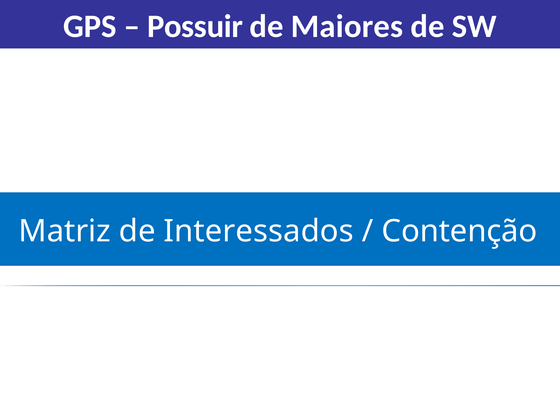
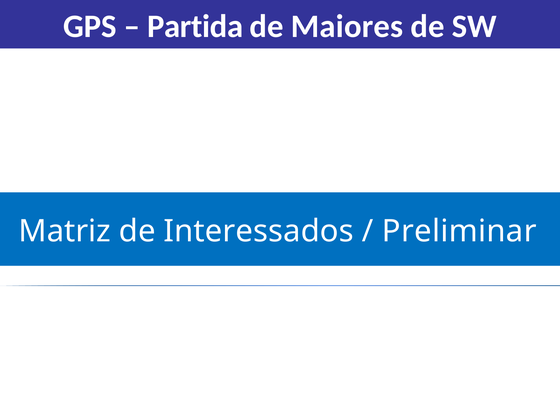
Possuir: Possuir -> Partida (195, 27)
Contenção: Contenção -> Preliminar (459, 231)
